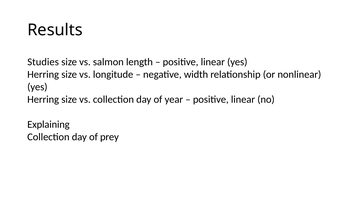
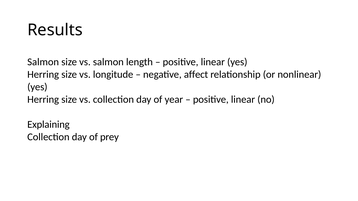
Studies: Studies -> Salmon (43, 62)
width: width -> affect (196, 74)
